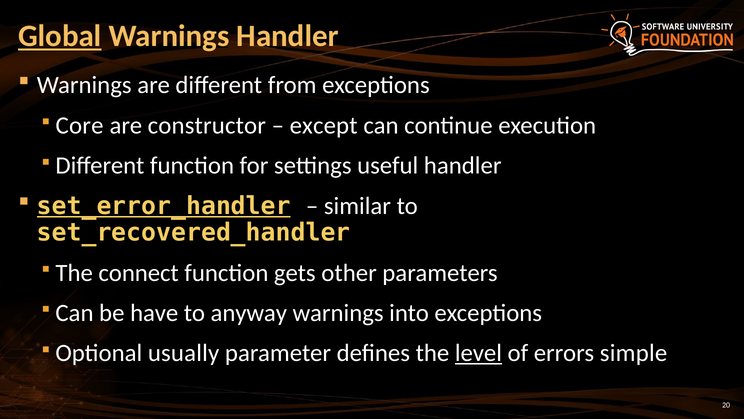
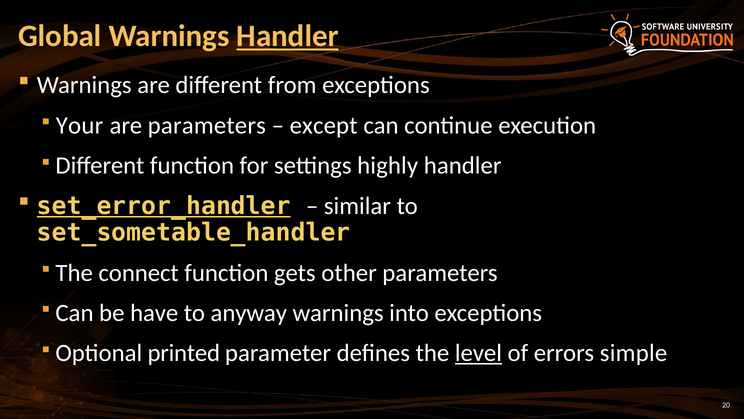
Global underline: present -> none (60, 36)
Handler underline: none -> present (288, 36)
Core: Core -> Your (80, 125)
are constructor: constructor -> parameters (207, 125)
useful: useful -> highly (388, 166)
set_recovered_handler: set_recovered_handler -> set_sometable_handler (194, 232)
usually: usually -> printed (184, 353)
